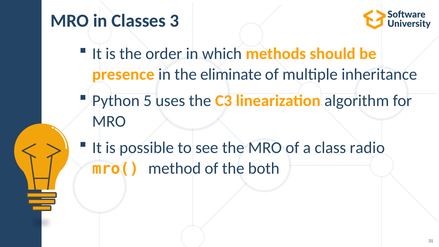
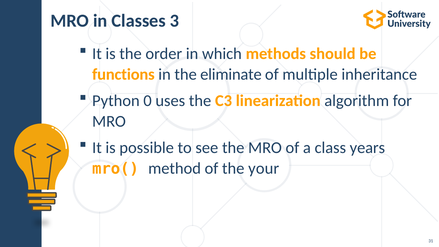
presence: presence -> functions (123, 74)
5: 5 -> 0 (148, 101)
radio: radio -> years (367, 148)
both: both -> your (264, 168)
